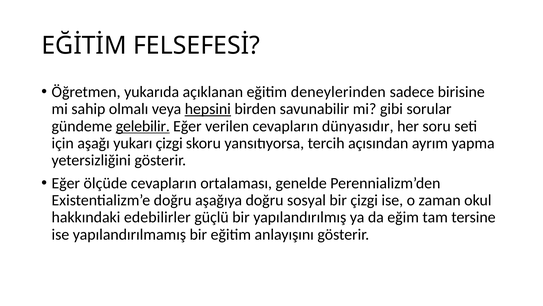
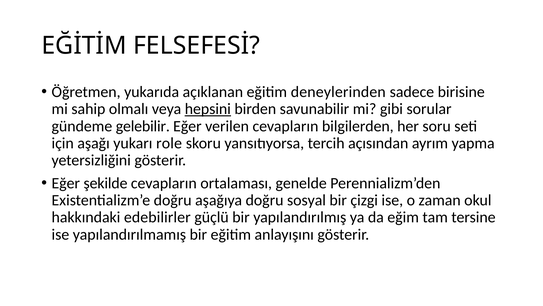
gelebilir underline: present -> none (143, 126)
dünyasıdır: dünyasıdır -> bilgilerden (358, 126)
yukarı çizgi: çizgi -> role (169, 143)
ölçüde: ölçüde -> şekilde (106, 183)
